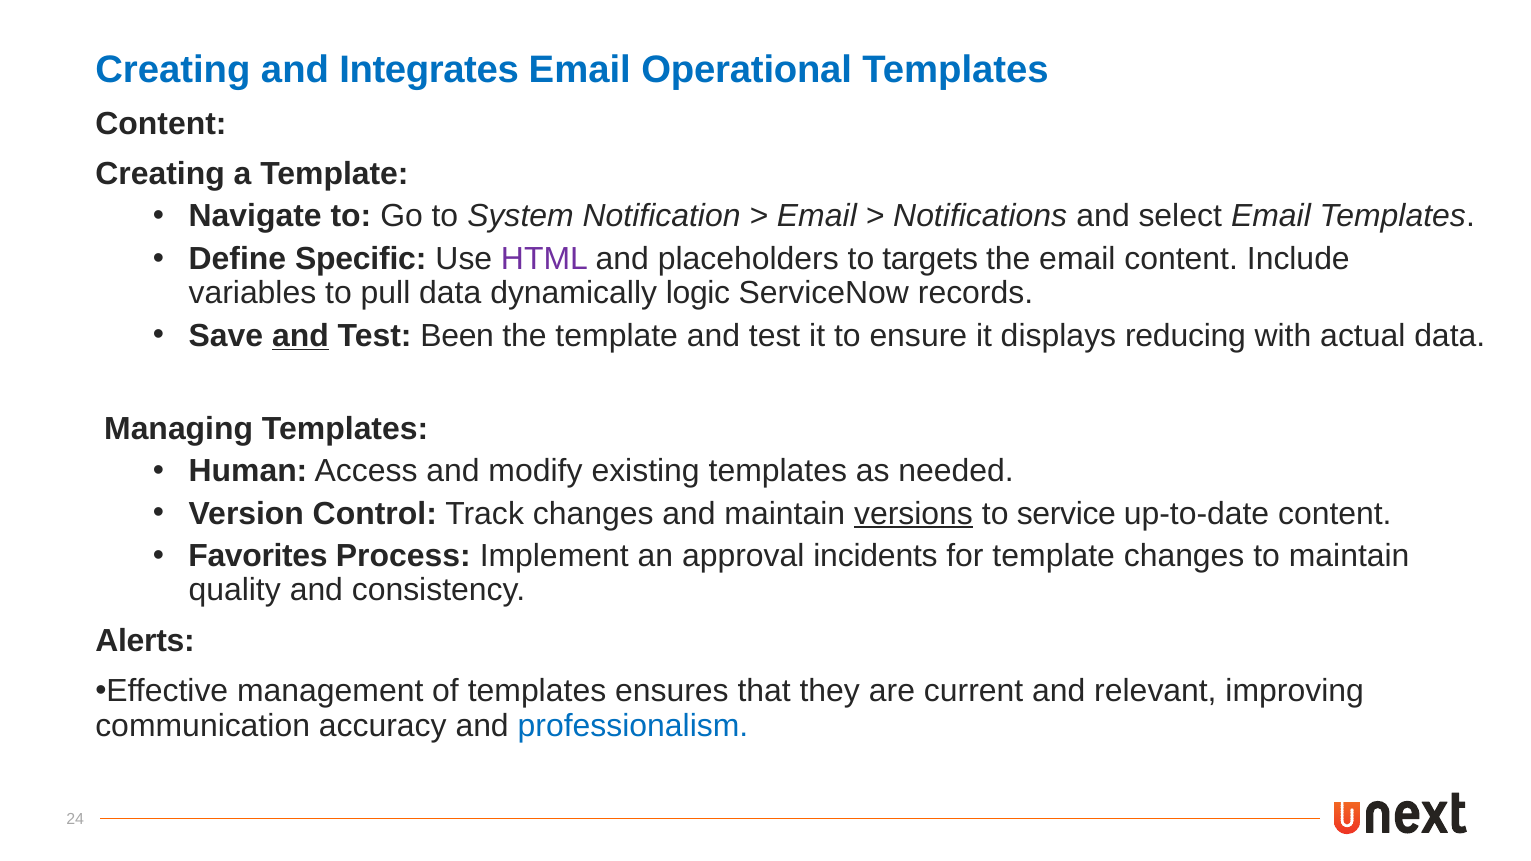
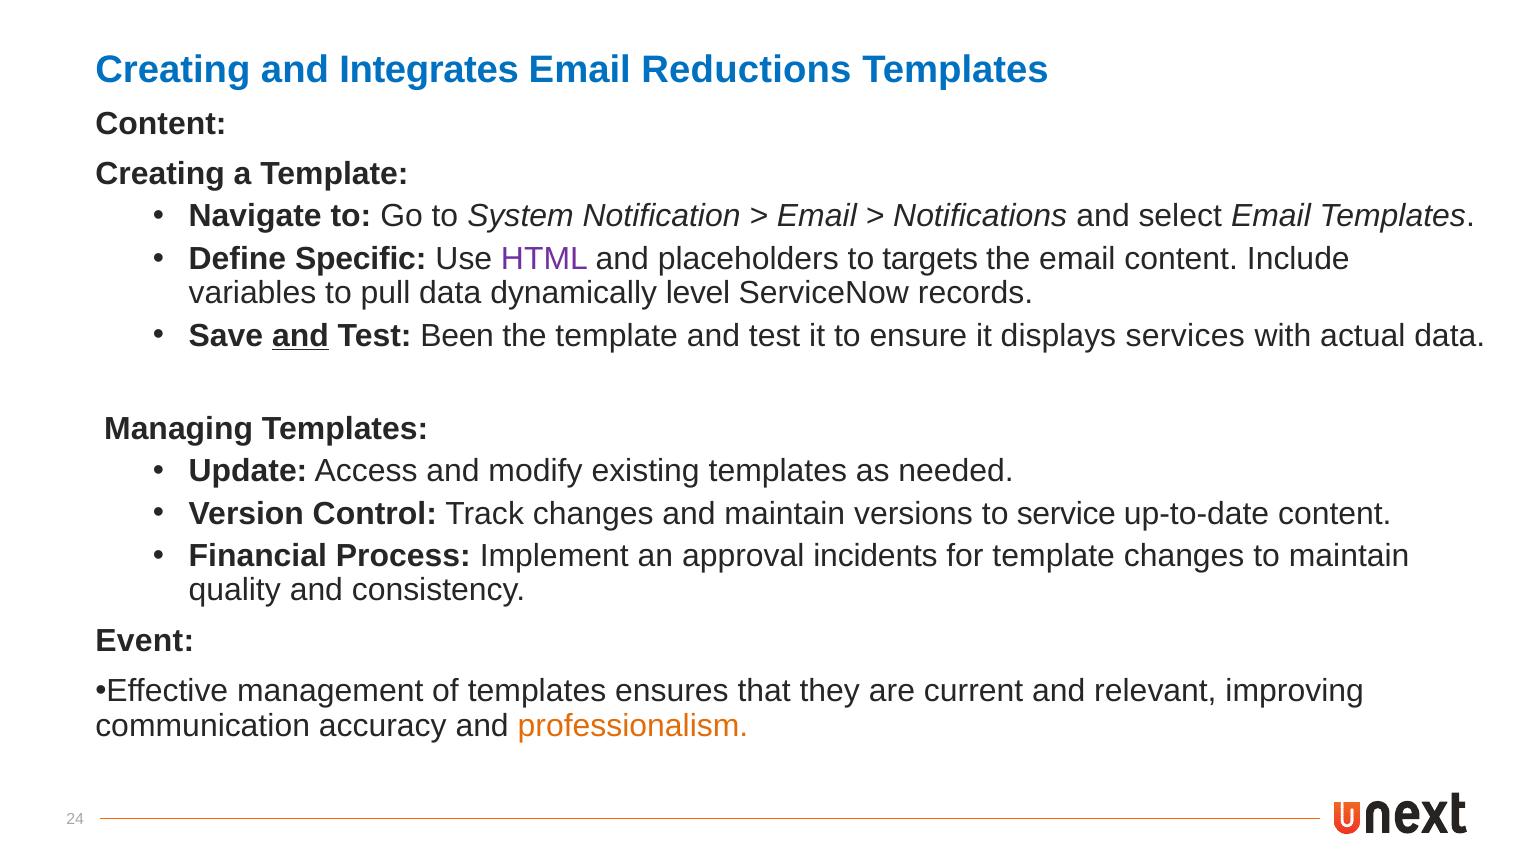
Operational: Operational -> Reductions (746, 70)
logic: logic -> level (698, 293)
reducing: reducing -> services (1185, 336)
Human: Human -> Update (248, 471)
versions underline: present -> none (913, 514)
Favorites: Favorites -> Financial (258, 556)
Alerts: Alerts -> Event (145, 641)
professionalism colour: blue -> orange (633, 726)
